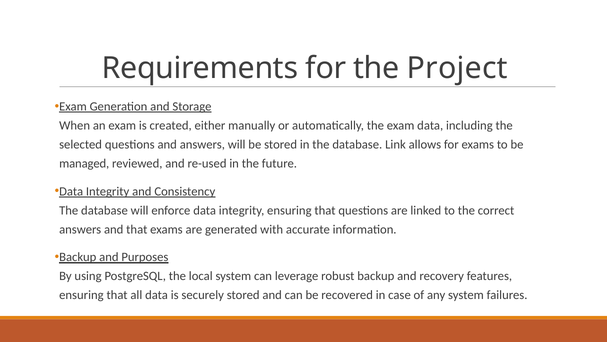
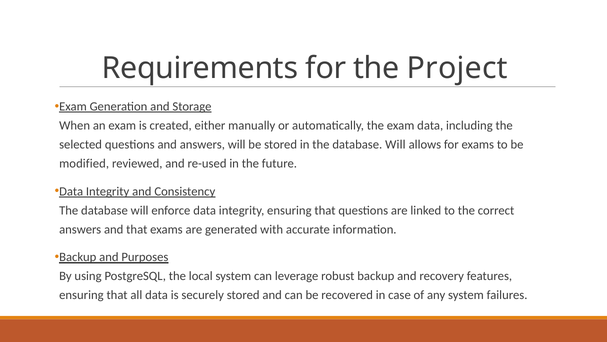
in the database Link: Link -> Will (395, 144)
managed: managed -> modified (84, 163)
